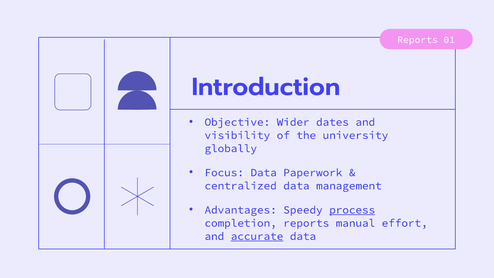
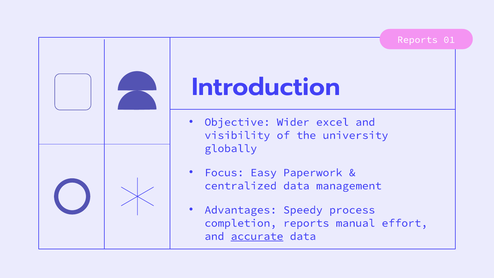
dates: dates -> excel (333, 122)
Focus Data: Data -> Easy (264, 173)
process underline: present -> none (352, 210)
